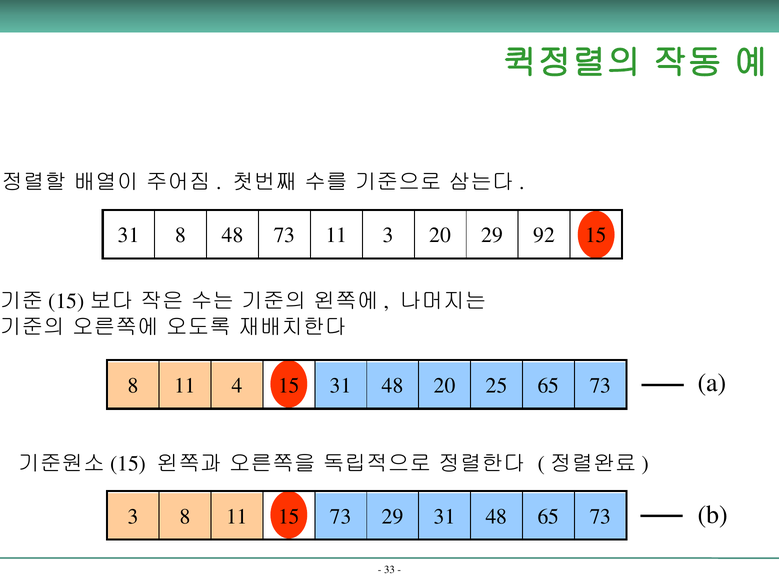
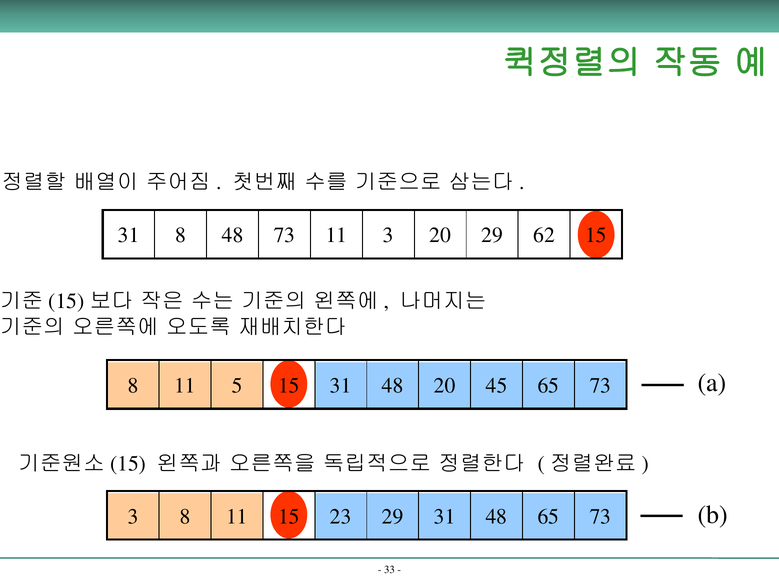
92: 92 -> 62 (544, 235)
4: 4 -> 5 (237, 386)
25: 25 -> 45 (497, 386)
15 73: 73 -> 23 (341, 517)
